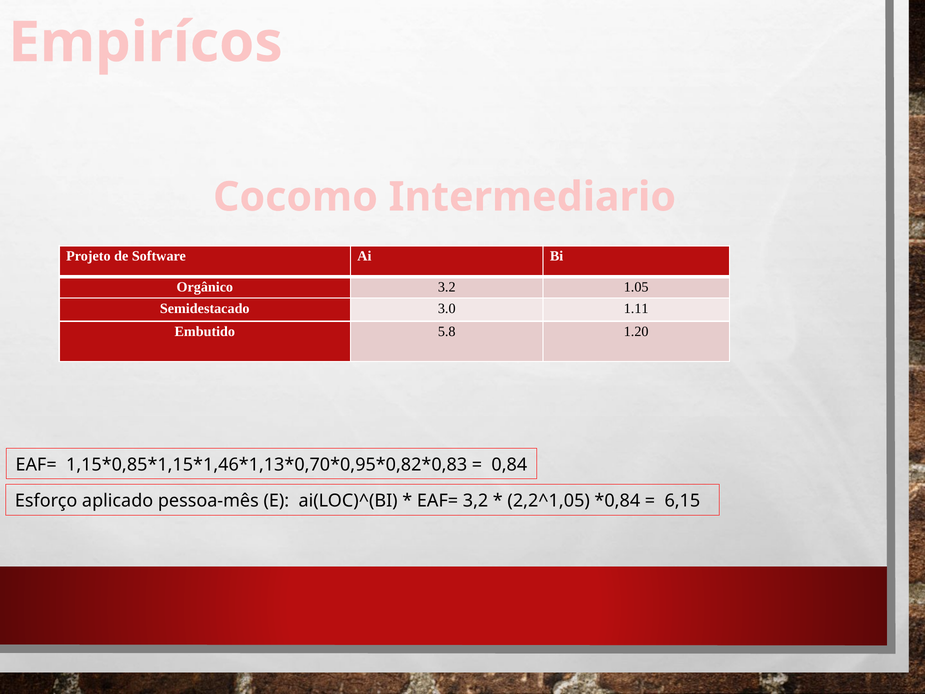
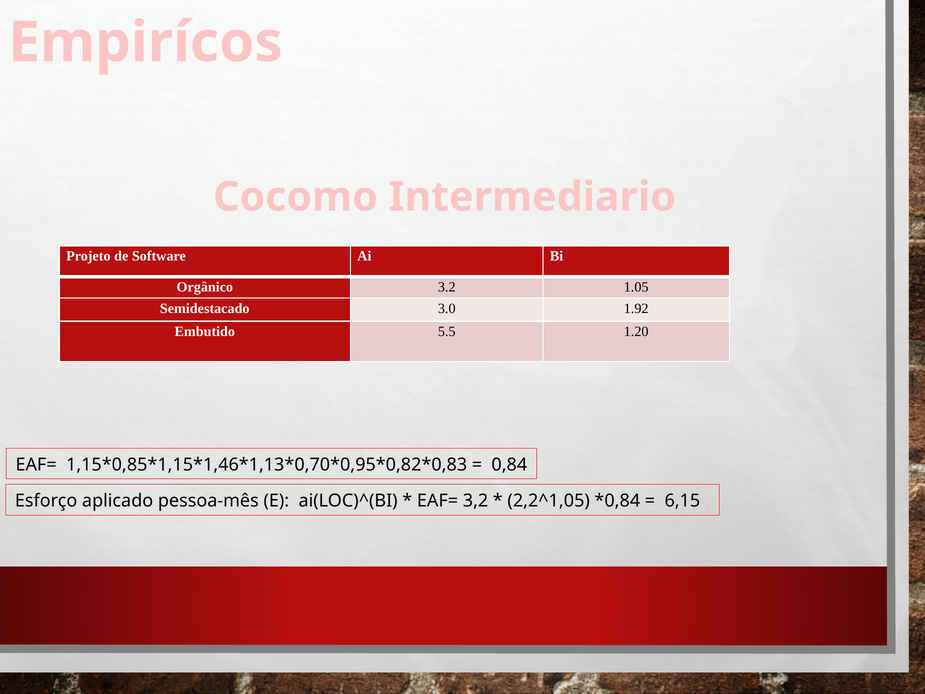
1.11: 1.11 -> 1.92 (636, 308)
5.8: 5.8 -> 5.5 (447, 331)
